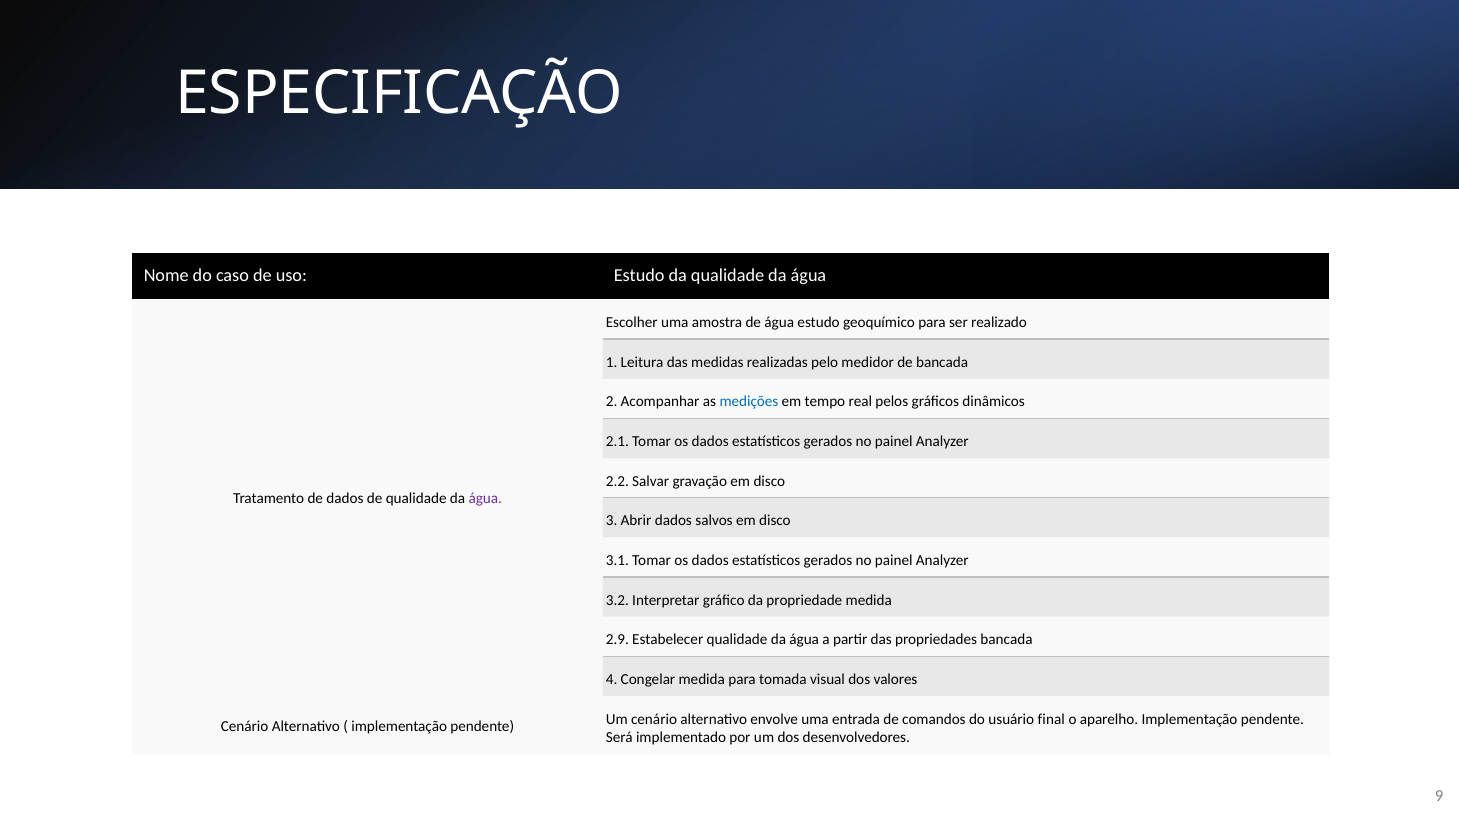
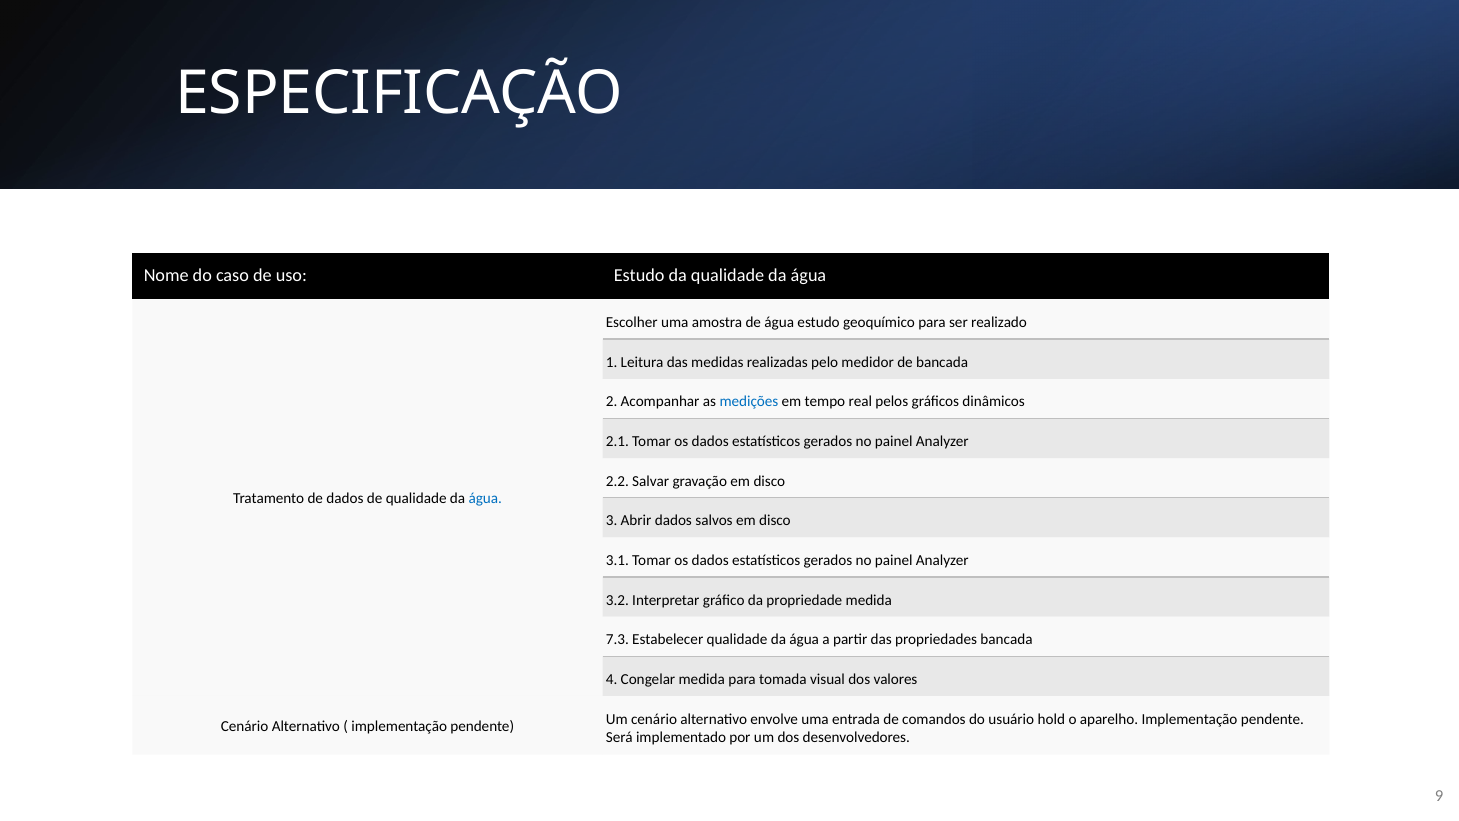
água colour: purple -> blue (485, 499)
2.9: 2.9 -> 7.3 (617, 639)
final: final -> hold (1051, 719)
